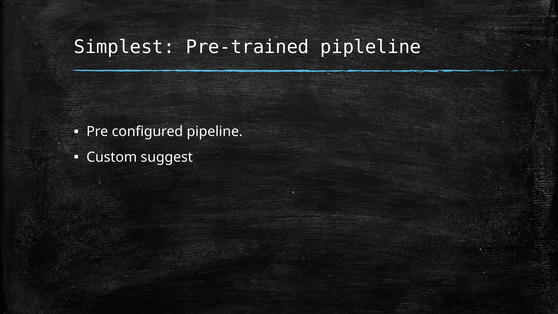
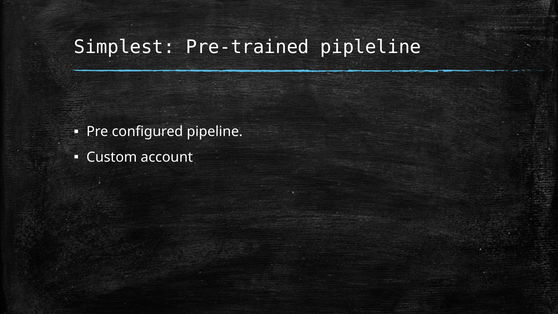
suggest: suggest -> account (167, 157)
